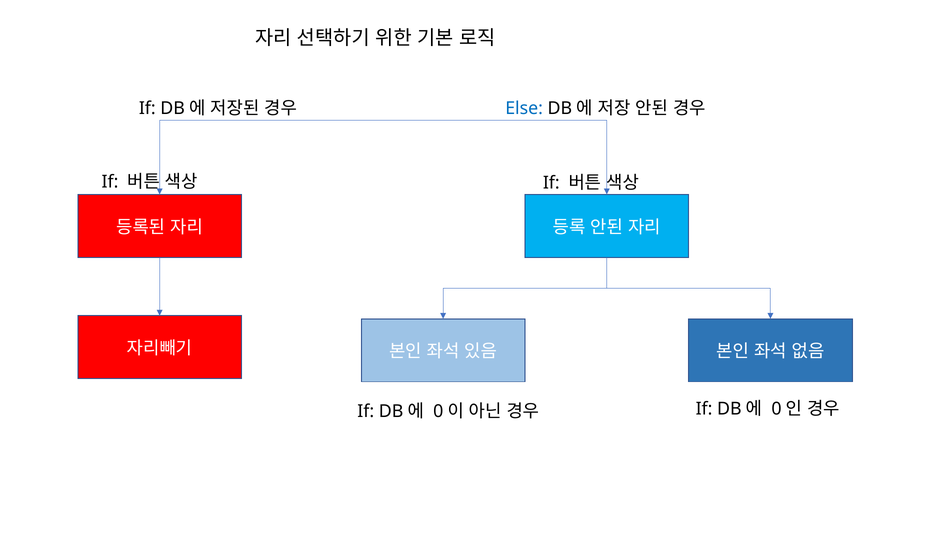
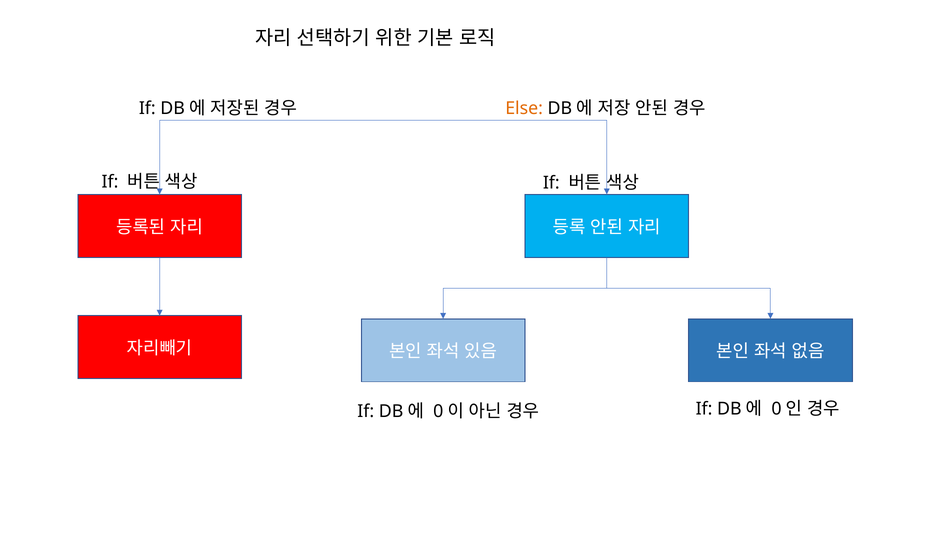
Else colour: blue -> orange (524, 108)
